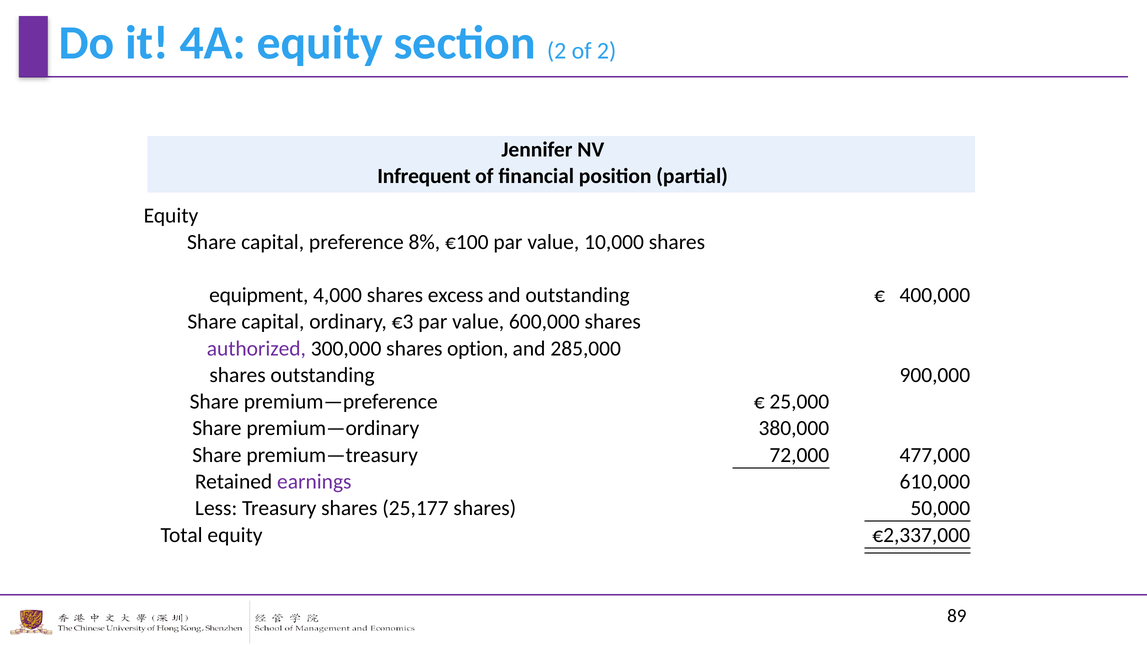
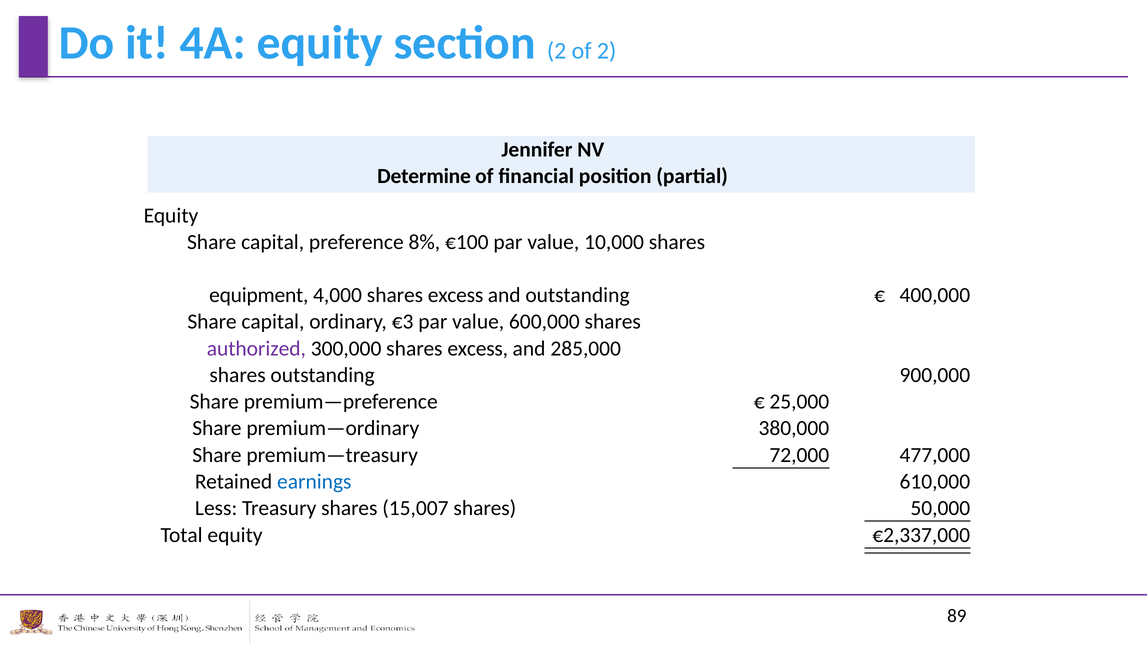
Infrequent: Infrequent -> Determine (424, 176)
300,000 shares option: option -> excess (478, 349)
earnings colour: purple -> blue (314, 482)
25,177: 25,177 -> 15,007 (415, 508)
